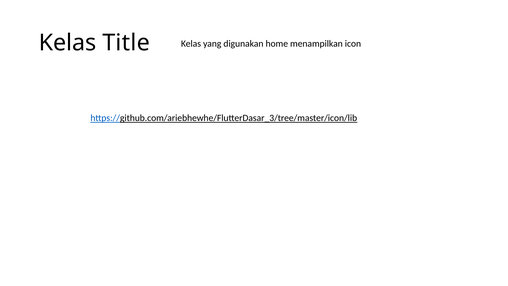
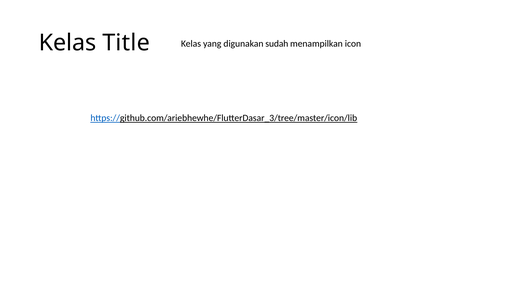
home: home -> sudah (277, 44)
